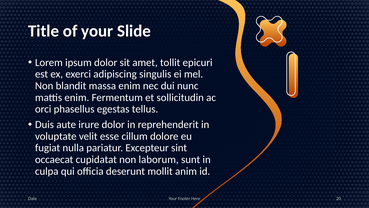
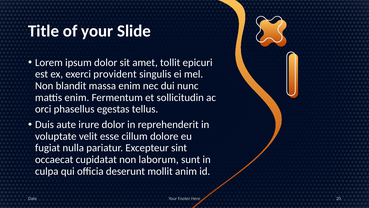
adipiscing: adipiscing -> provident (115, 74)
